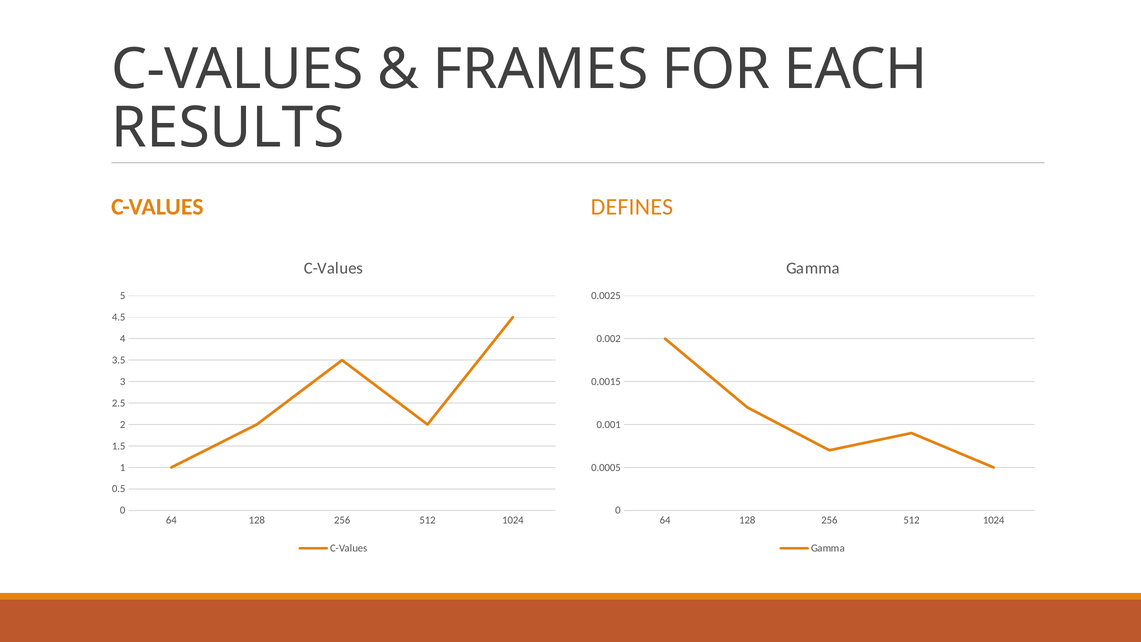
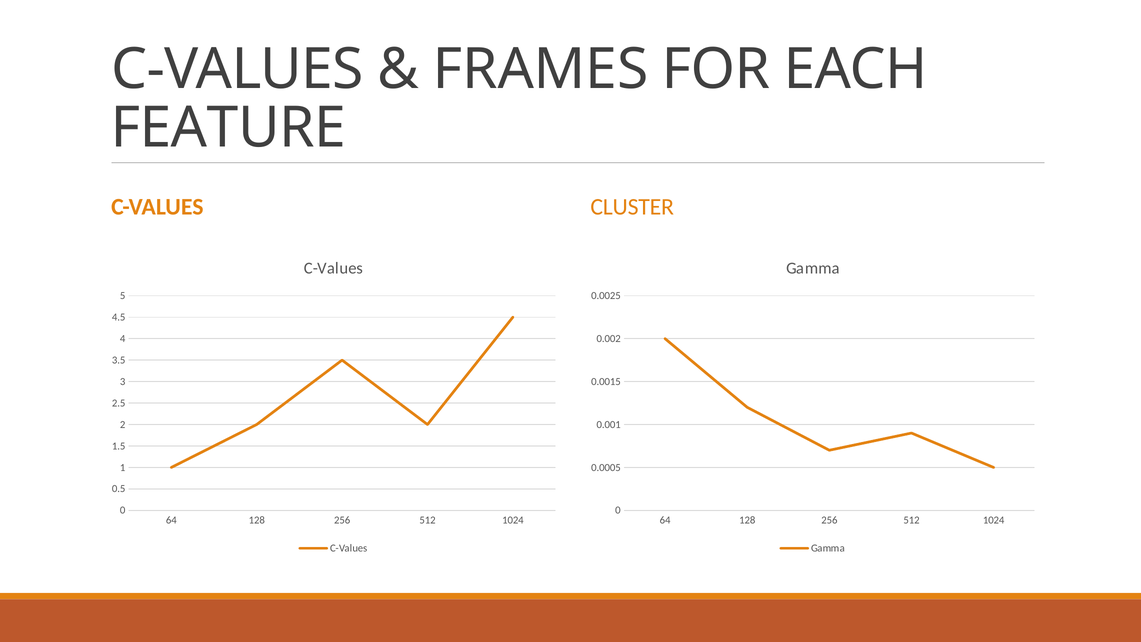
RESULTS: RESULTS -> FEATURE (228, 128)
DEFINES: DEFINES -> CLUSTER (632, 207)
